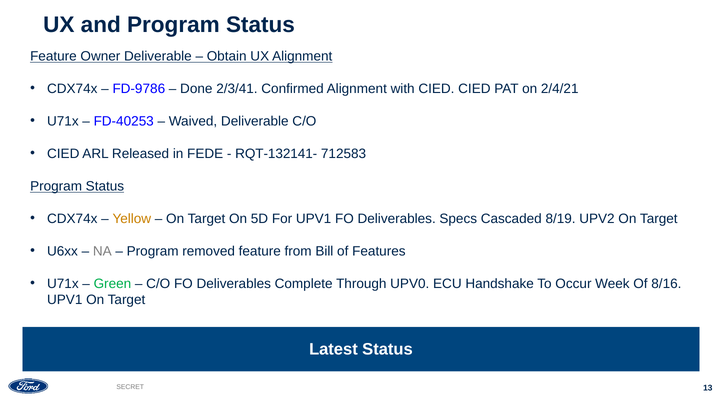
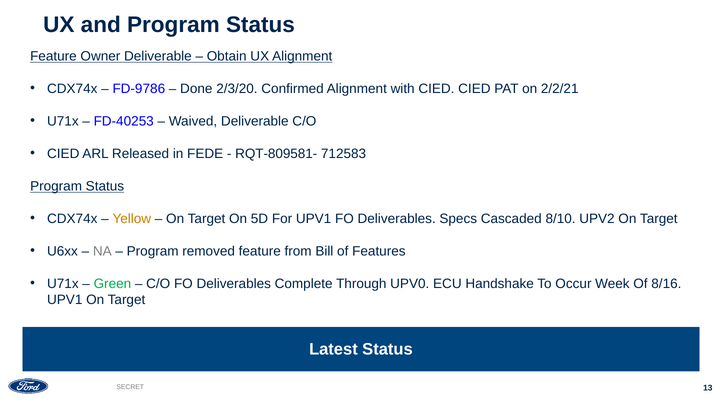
2/3/41: 2/3/41 -> 2/3/20 (237, 89)
2/4/21: 2/4/21 -> 2/2/21 (560, 89)
RQT-132141-: RQT-132141- -> RQT-809581- (276, 154)
8/19: 8/19 -> 8/10 (561, 219)
